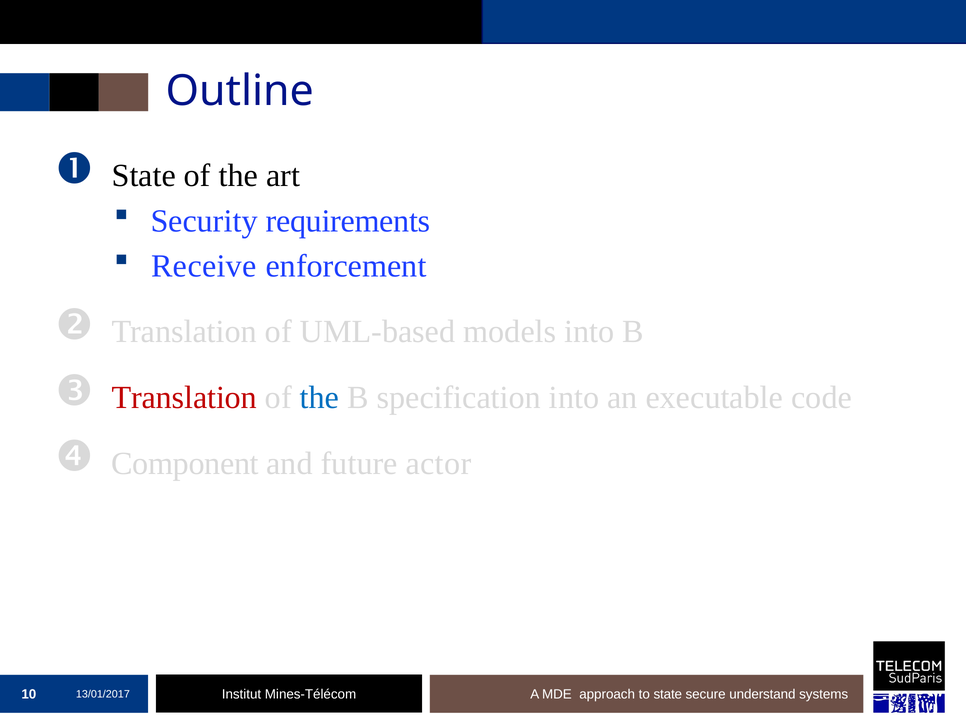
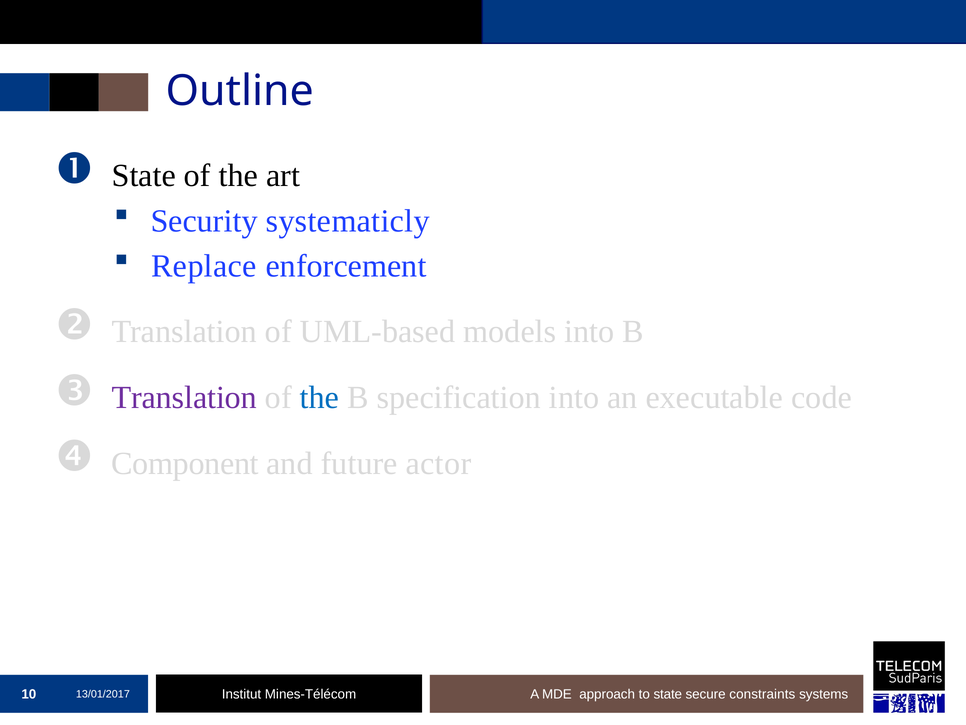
requirements: requirements -> systematicly (348, 221)
Receive: Receive -> Replace (204, 266)
Translation colour: red -> purple (184, 397)
understand: understand -> constraints (762, 694)
